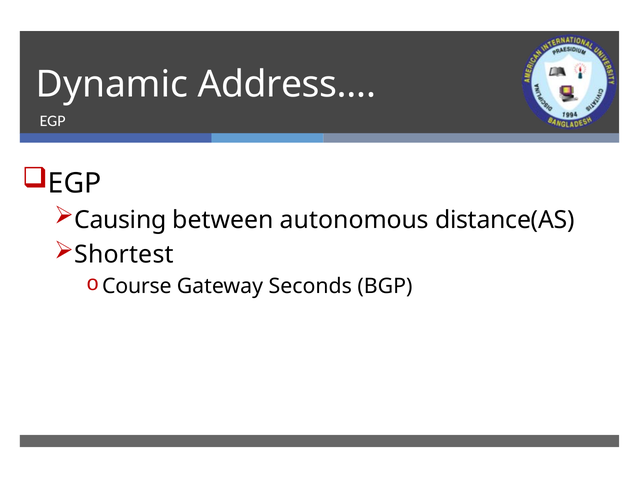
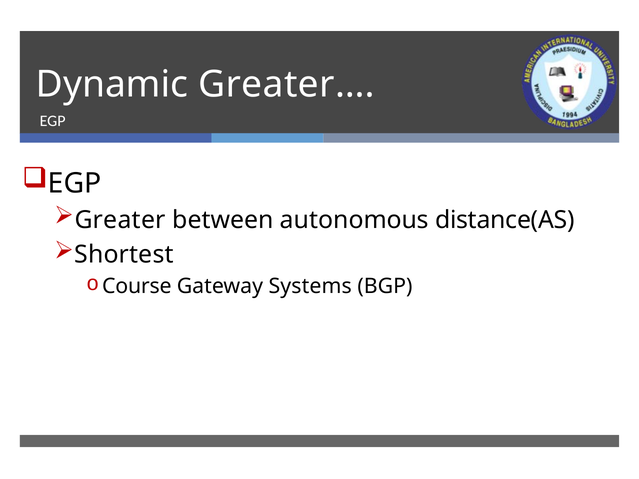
Address…: Address… -> Greater… (286, 84)
Causing: Causing -> Greater (120, 220)
Seconds: Seconds -> Systems (310, 286)
